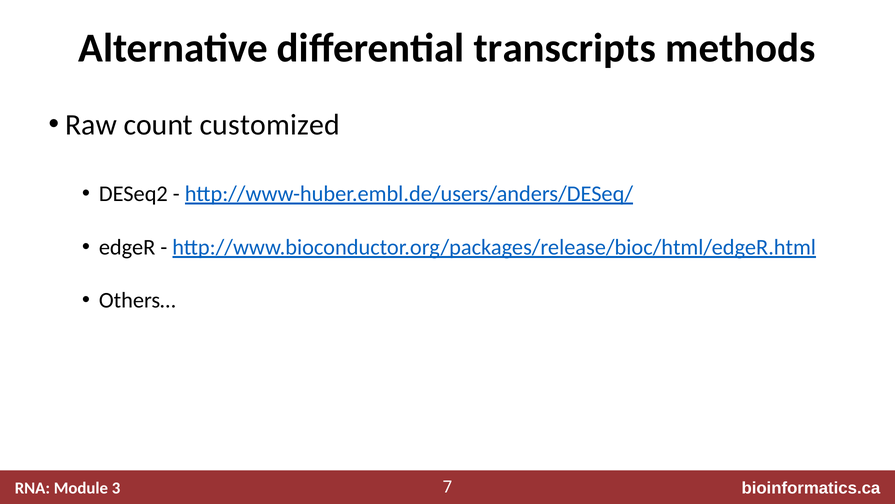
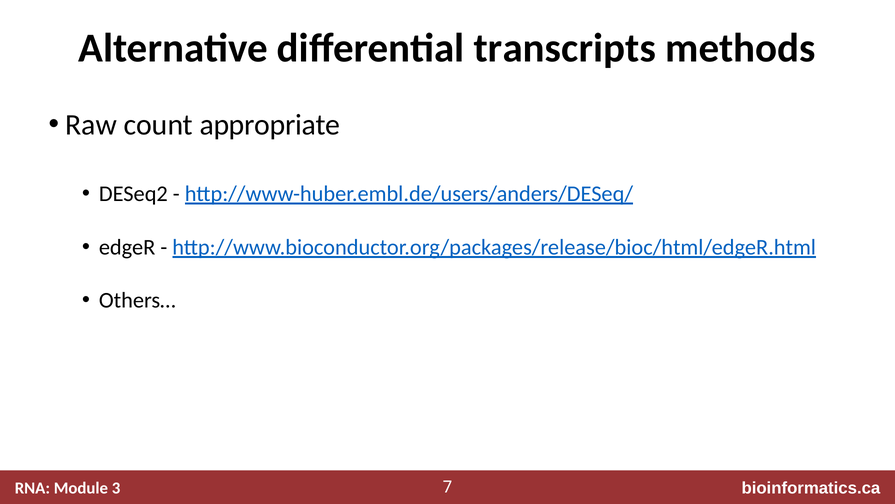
customized: customized -> appropriate (270, 125)
